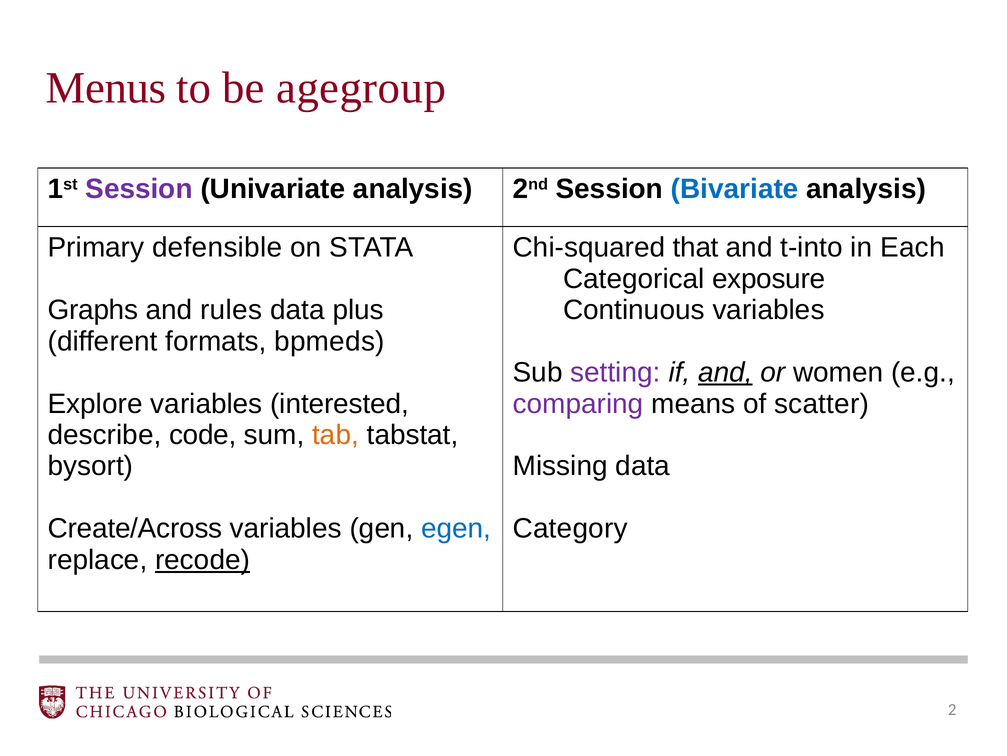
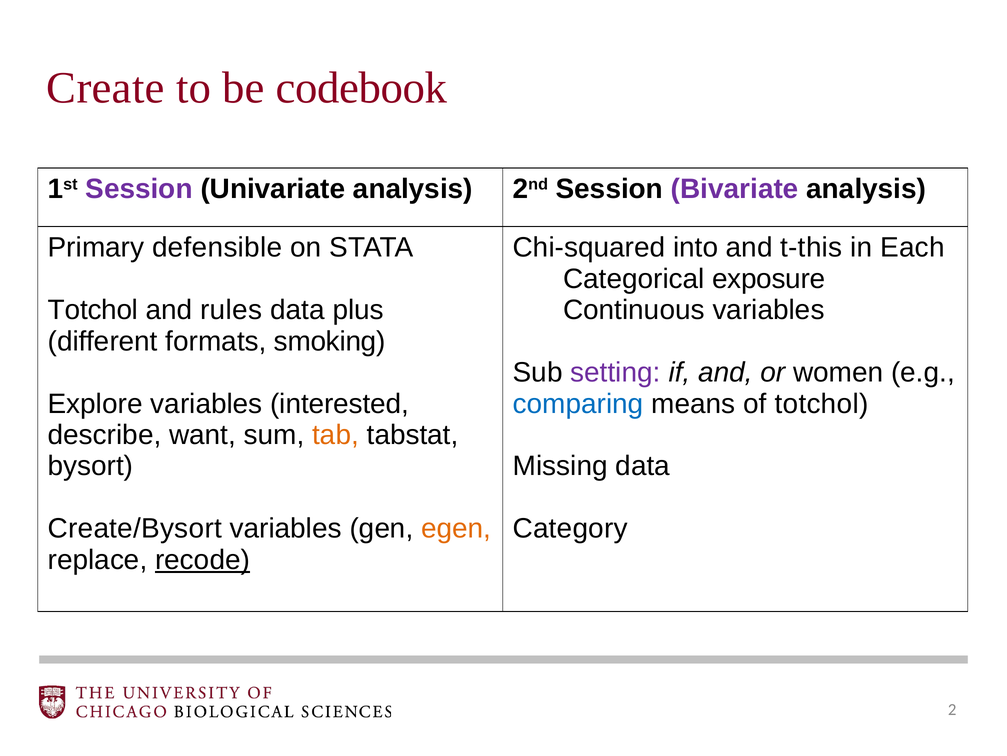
Menus: Menus -> Create (106, 88)
agegroup: agegroup -> codebook (361, 88)
Bivariate colour: blue -> purple (735, 189)
that: that -> into (696, 247)
t-into: t-into -> t-this (811, 247)
Graphs: Graphs -> Totchol (93, 310)
bpmeds: bpmeds -> smoking (330, 341)
and underline: present -> none (725, 372)
comparing colour: purple -> blue (578, 403)
of scatter: scatter -> totchol (822, 403)
code: code -> want (203, 435)
Create/Across: Create/Across -> Create/Bysort (135, 528)
egen colour: blue -> orange (456, 528)
